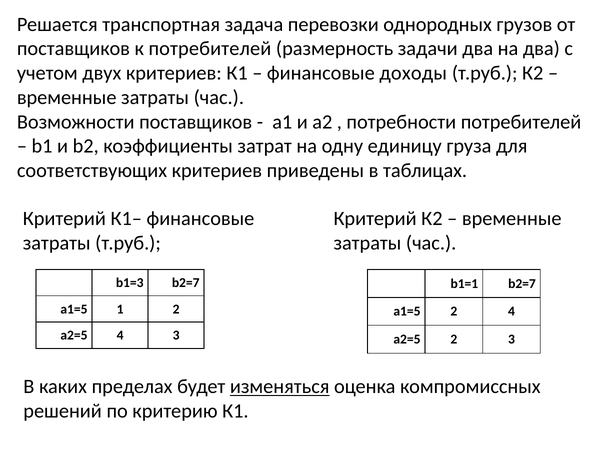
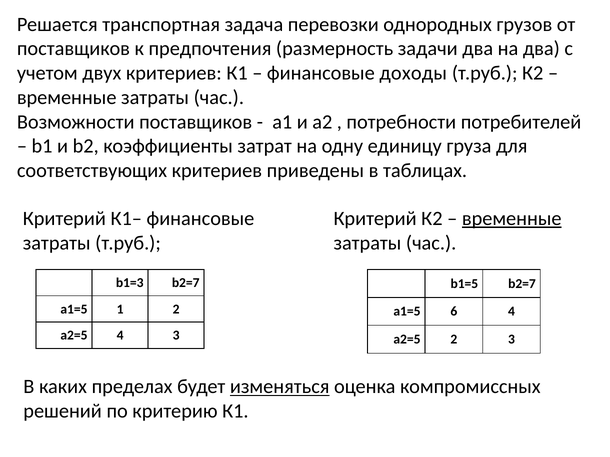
к потребителей: потребителей -> предпочтения (210, 49)
временные underline: none -> present (512, 219)
b1=1: b1=1 -> b1=5 (464, 284)
a1=5 2: 2 -> 6 (454, 312)
